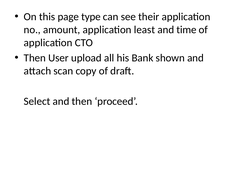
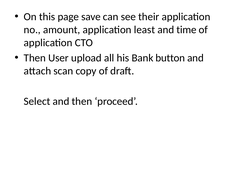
type: type -> save (91, 17)
shown: shown -> button (170, 58)
